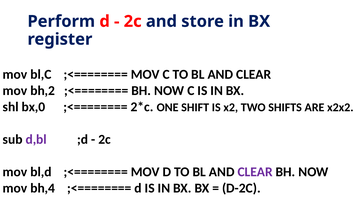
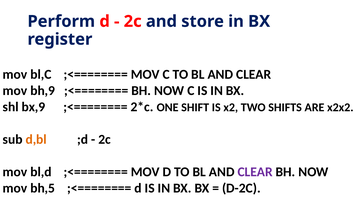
bh,2: bh,2 -> bh,9 (43, 90)
bx,0: bx,0 -> bx,9 (33, 107)
d,bl colour: purple -> orange (36, 139)
bh,4: bh,4 -> bh,5 (43, 188)
